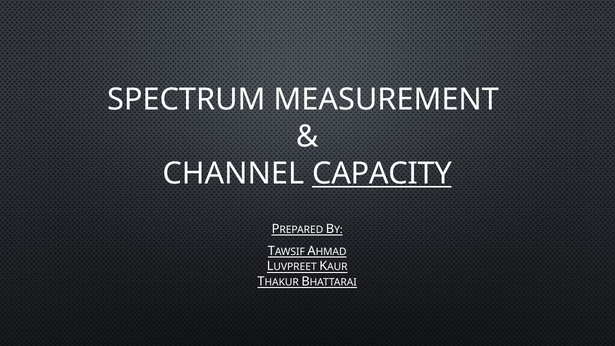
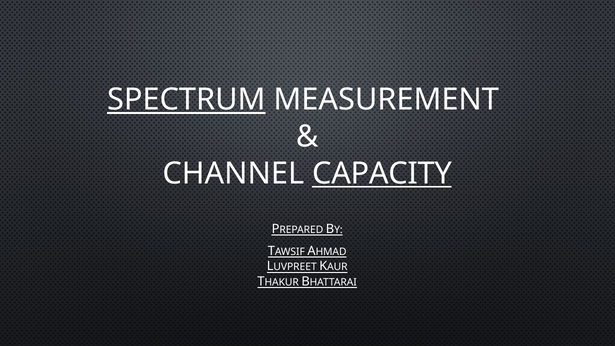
SPECTRUM underline: none -> present (186, 100)
